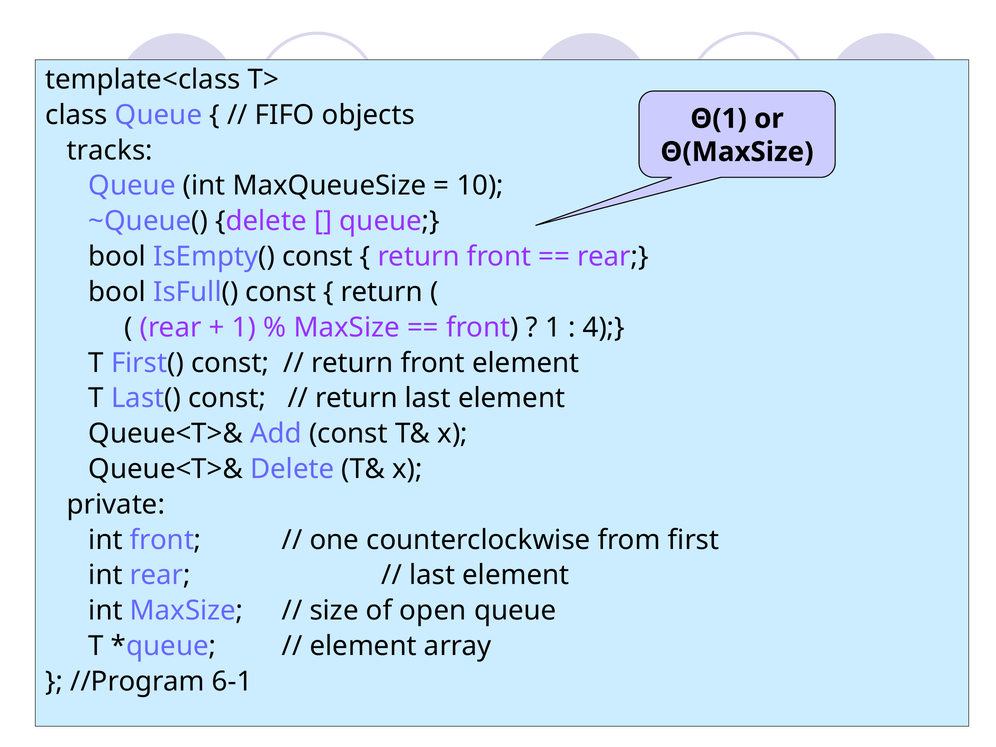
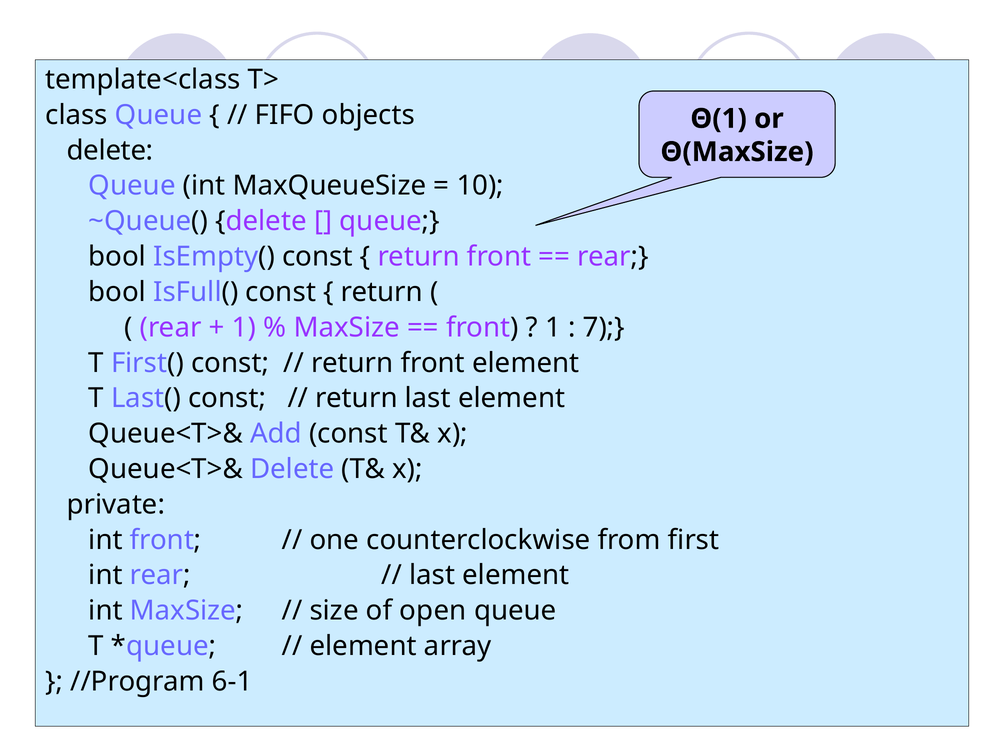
tracks: tracks -> delete (110, 150)
4: 4 -> 7 (604, 327)
